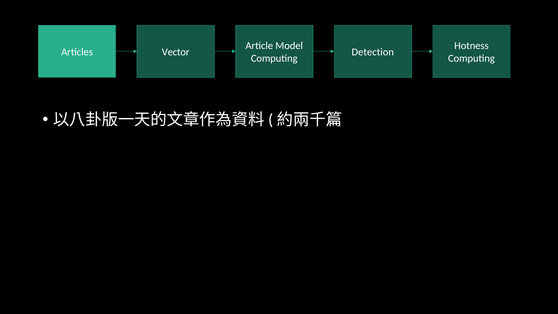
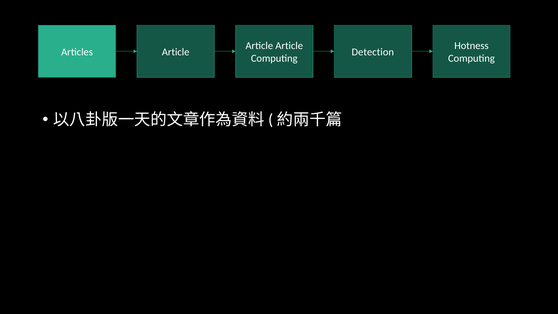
Article Model: Model -> Article (289, 46)
Vector: Vector -> Article (176, 52)
